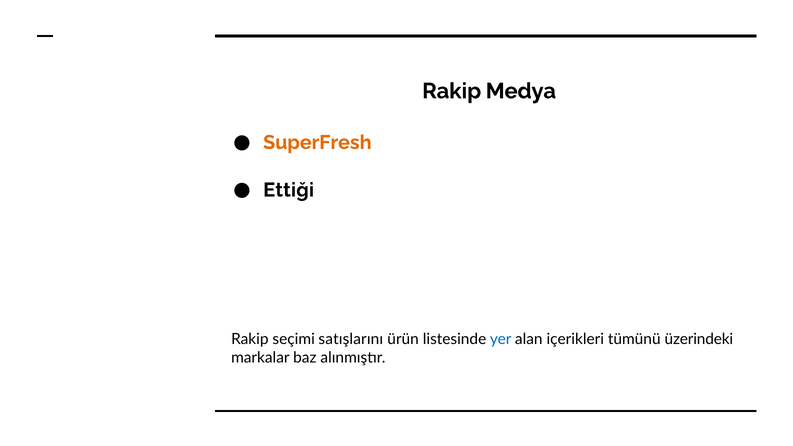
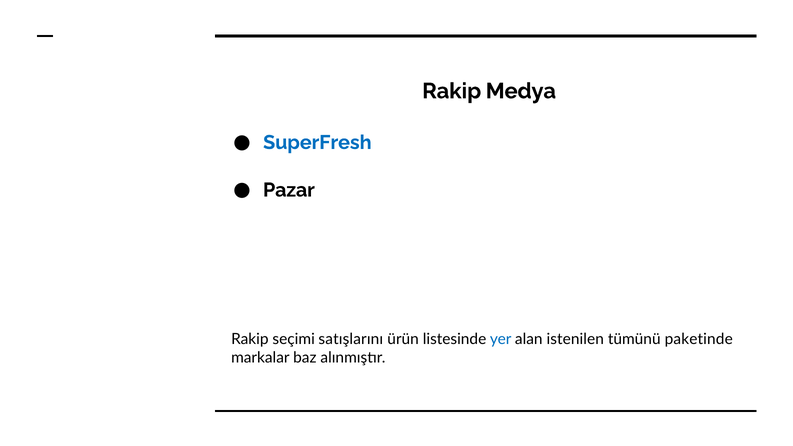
SuperFresh colour: orange -> blue (317, 142)
Ettiği: Ettiği -> Pazar (289, 190)
içerikleri: içerikleri -> istenilen (575, 339)
üzerindeki: üzerindeki -> paketinde (699, 339)
